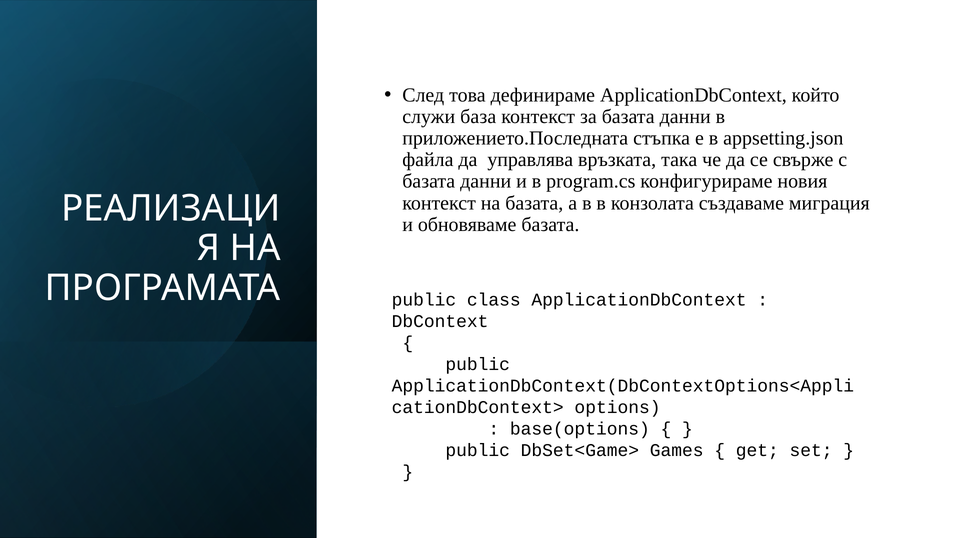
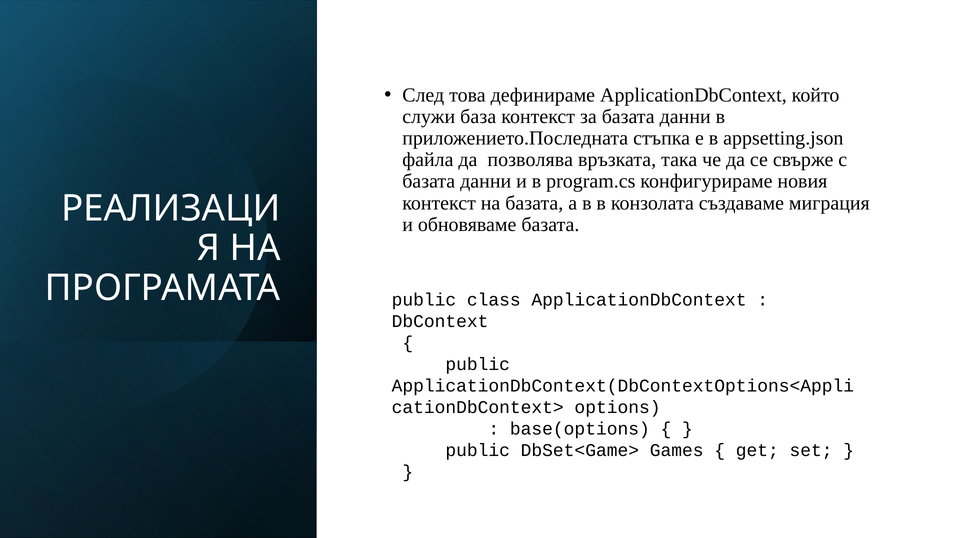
управлява: управлява -> позволява (530, 160)
